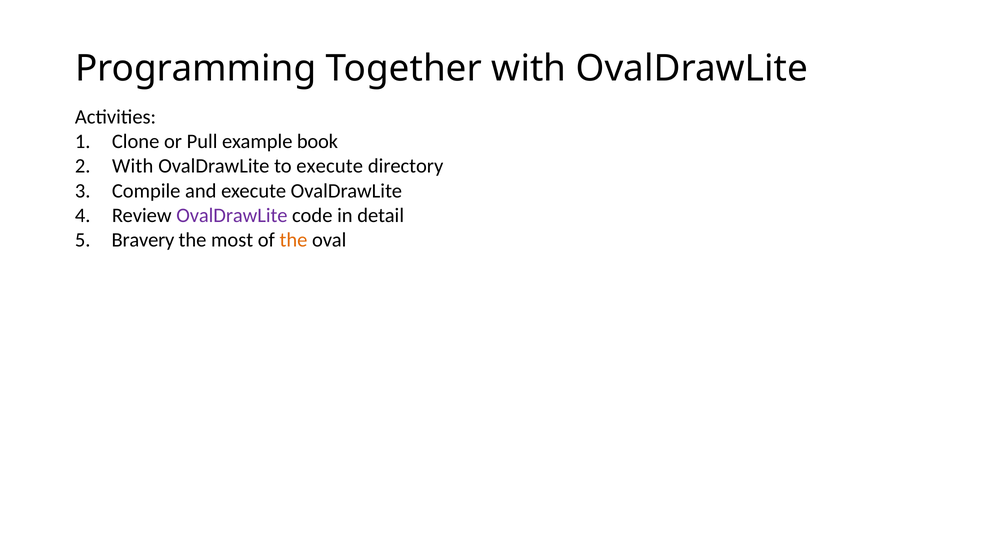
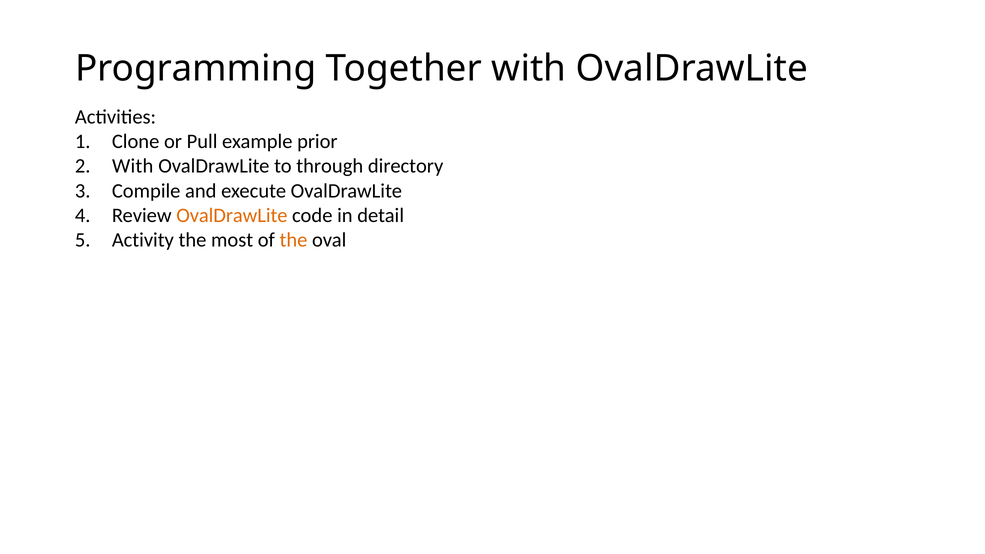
book: book -> prior (317, 142)
to execute: execute -> through (330, 166)
OvalDrawLite colour: purple -> orange (232, 215)
Bravery: Bravery -> Activity (143, 240)
